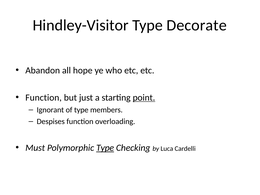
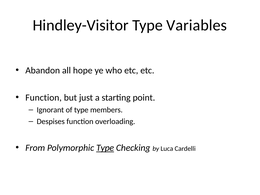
Decorate: Decorate -> Variables (197, 25)
point underline: present -> none (144, 98)
Must: Must -> From (35, 148)
